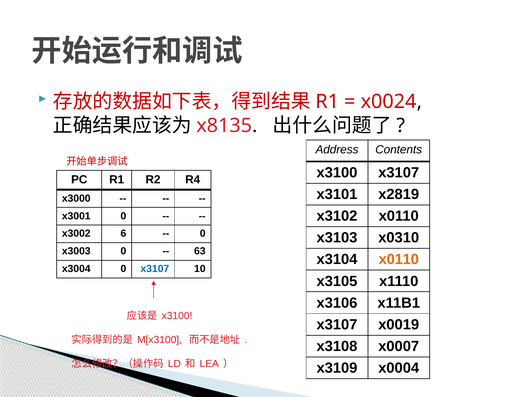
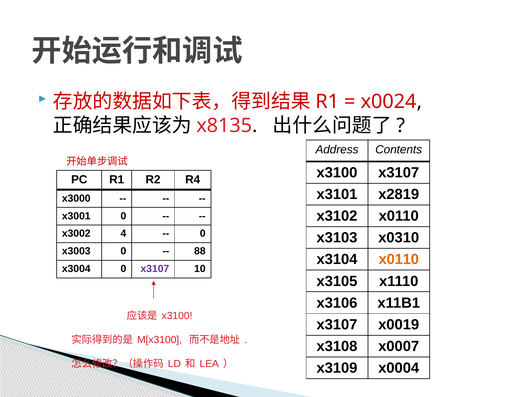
6: 6 -> 4 (123, 233)
63: 63 -> 88 (200, 251)
x3107 colour: blue -> purple (155, 269)
